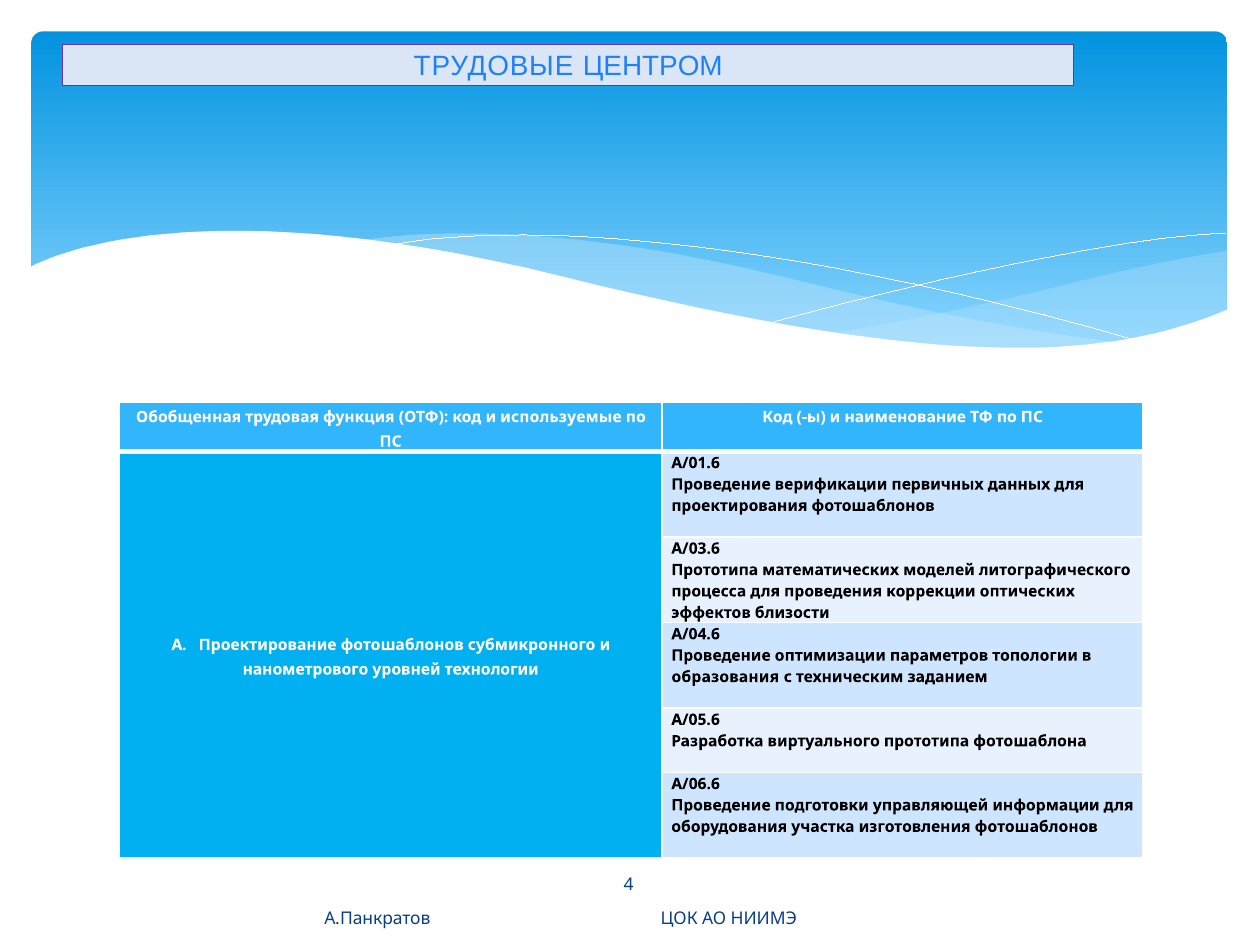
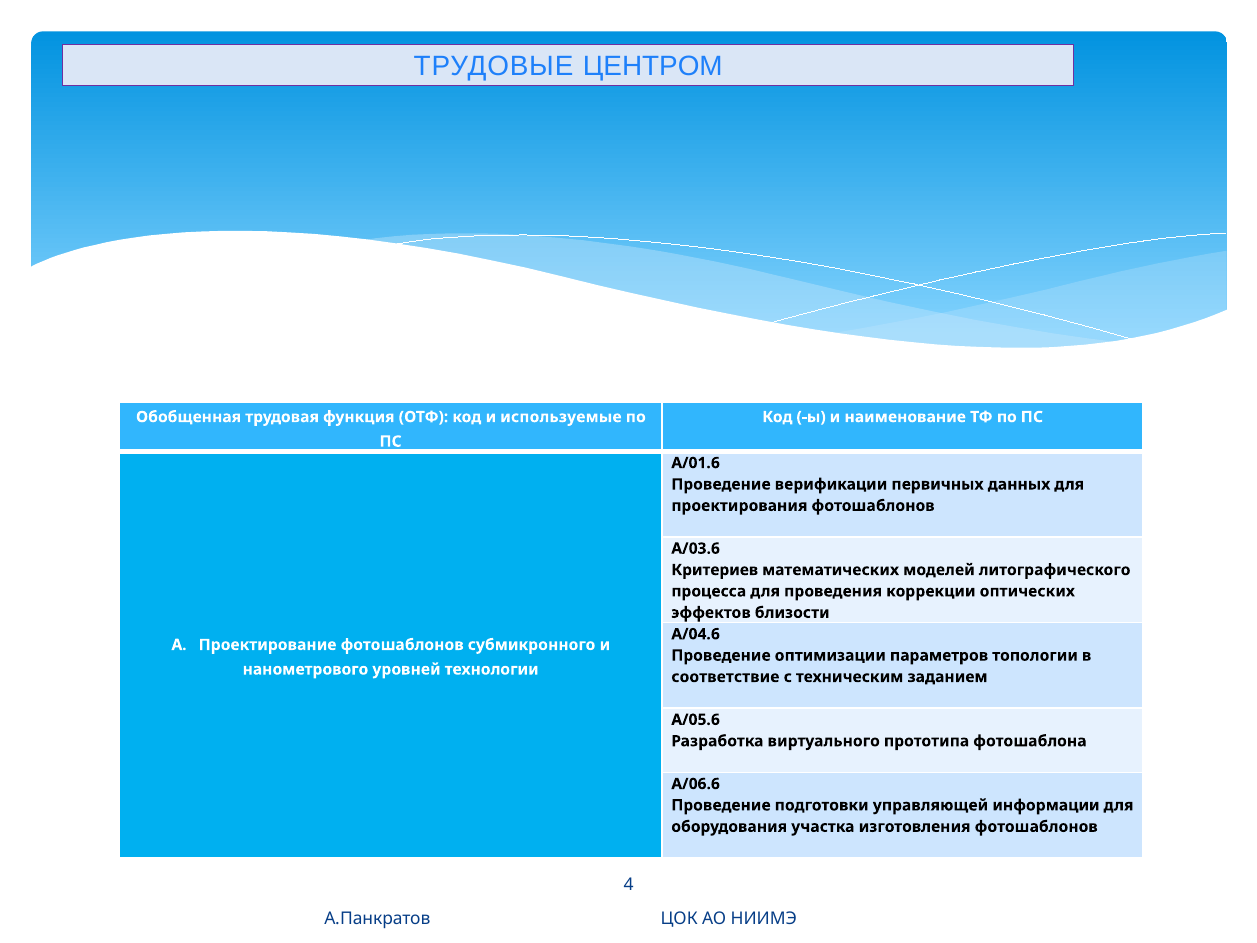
Прототипа: Прототипа -> Критериев (715, 570)
образования: образования -> соответствие (725, 677)
